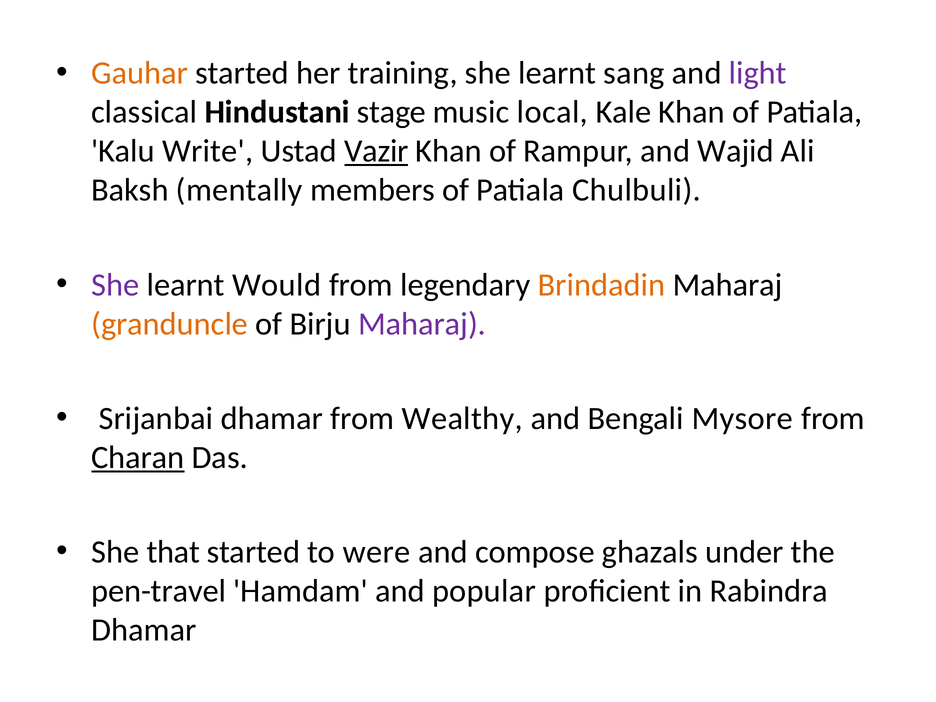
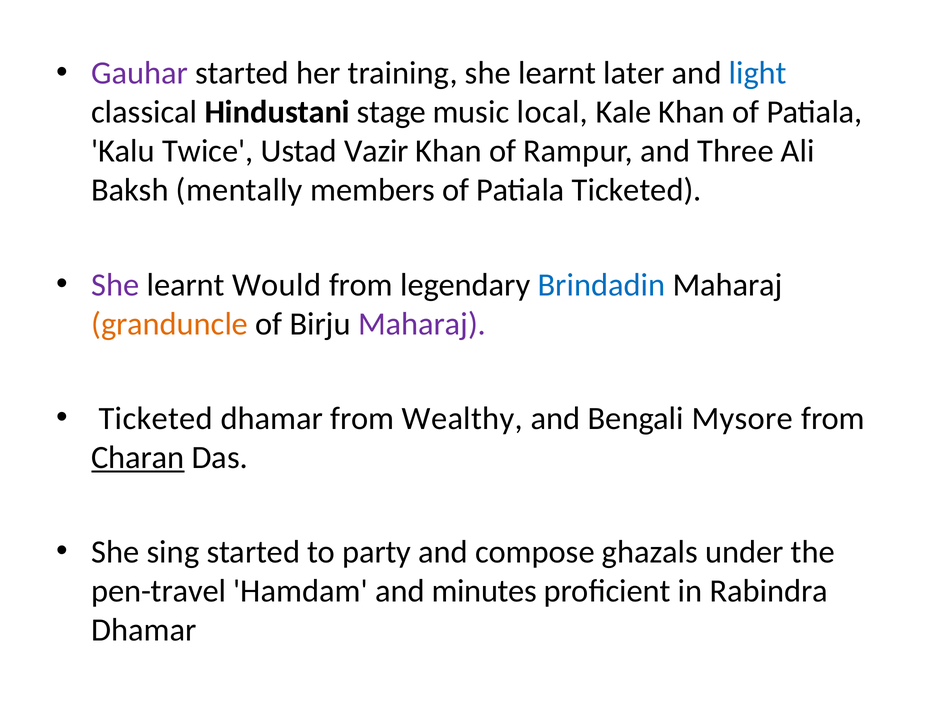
Gauhar colour: orange -> purple (140, 73)
sang: sang -> later (634, 73)
light colour: purple -> blue (758, 73)
Write: Write -> Twice (208, 151)
Vazir underline: present -> none (376, 151)
Wajid: Wajid -> Three (736, 151)
Patiala Chulbuli: Chulbuli -> Ticketed (637, 190)
Brindadin colour: orange -> blue (602, 285)
Srijanbai: Srijanbai -> Ticketed (156, 418)
that: that -> sing (173, 552)
were: were -> party (377, 552)
popular: popular -> minutes (484, 591)
